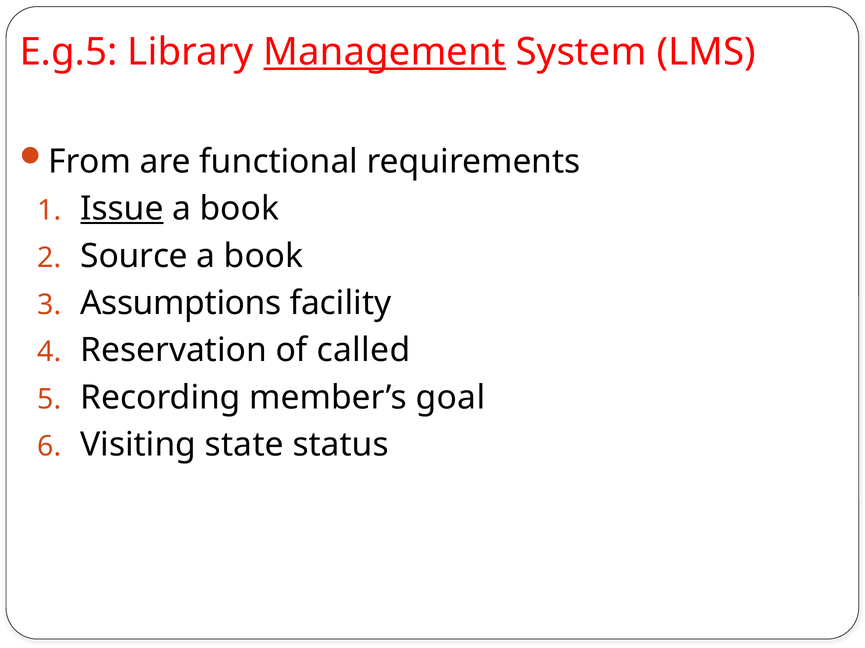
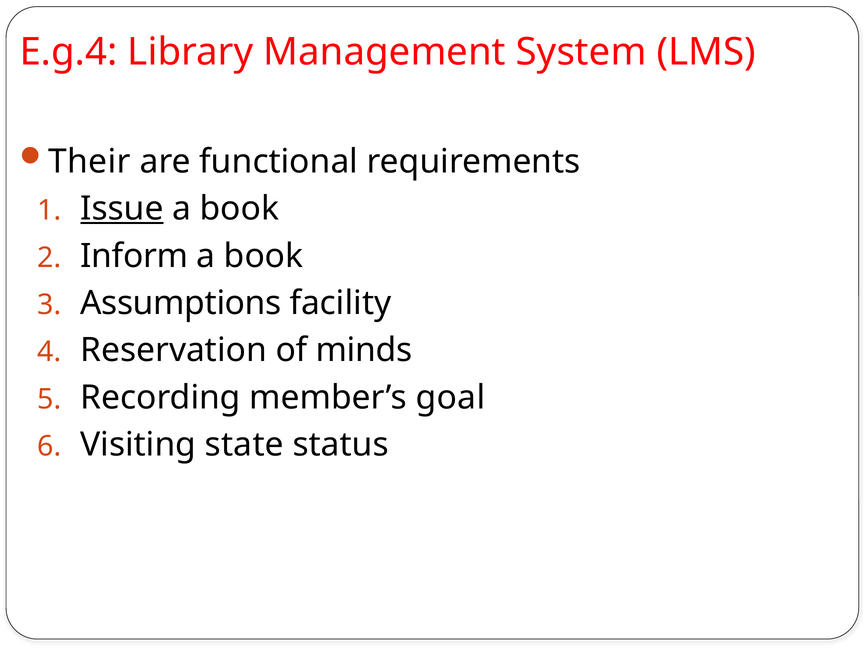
E.g.5: E.g.5 -> E.g.4 (69, 52)
Management underline: present -> none (385, 52)
From: From -> Their (89, 162)
Source: Source -> Inform (134, 256)
called: called -> minds (364, 351)
